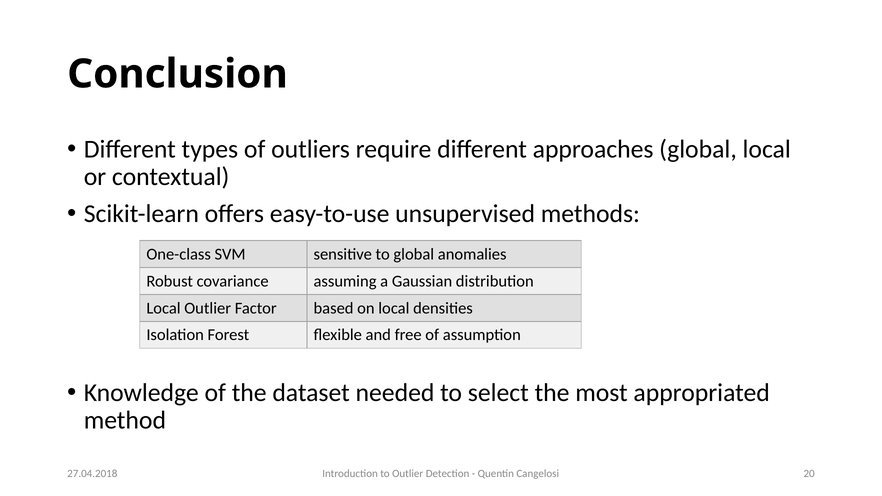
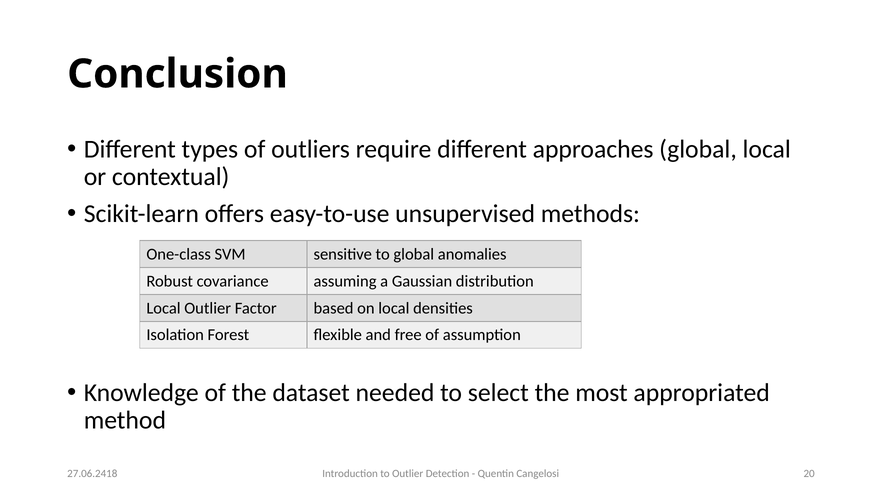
27.04.2018: 27.04.2018 -> 27.06.2418 (92, 474)
